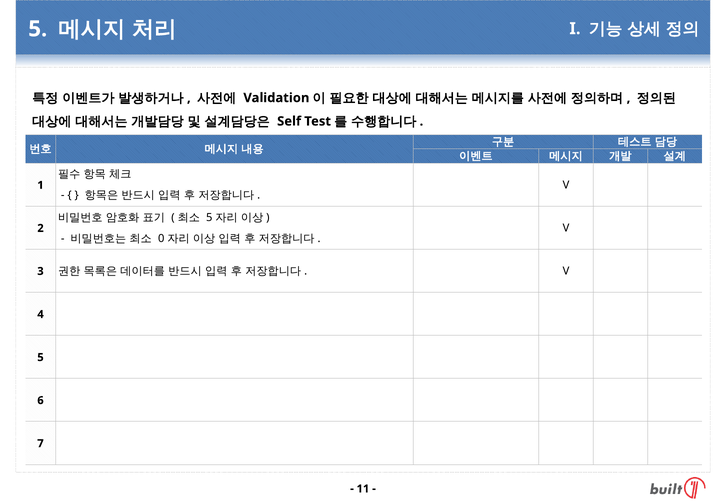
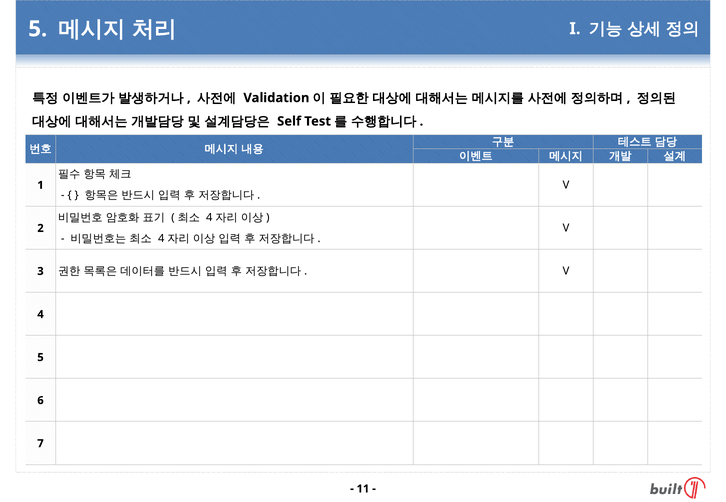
5: 5 -> 4 (209, 218)
0: 0 -> 4 (161, 239)
